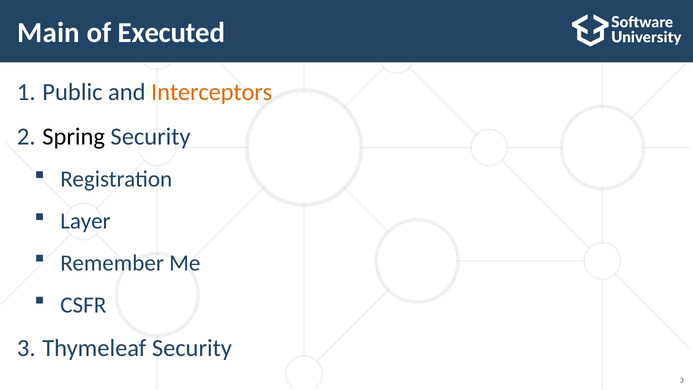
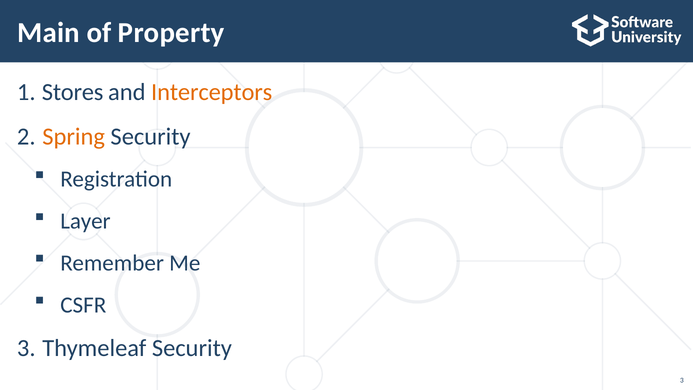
Executed: Executed -> Property (171, 33)
Public: Public -> Stores (73, 92)
Spring colour: black -> orange (74, 136)
